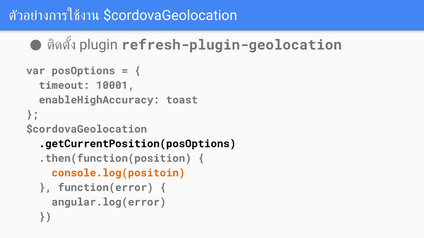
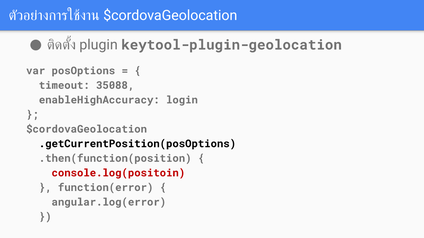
refresh-plugin-geolocation: refresh-plugin-geolocation -> keytool-plugin-geolocation (232, 45)
10001: 10001 -> 35088 (115, 85)
toast: toast -> login (182, 100)
console.log(positoin colour: orange -> red (118, 173)
